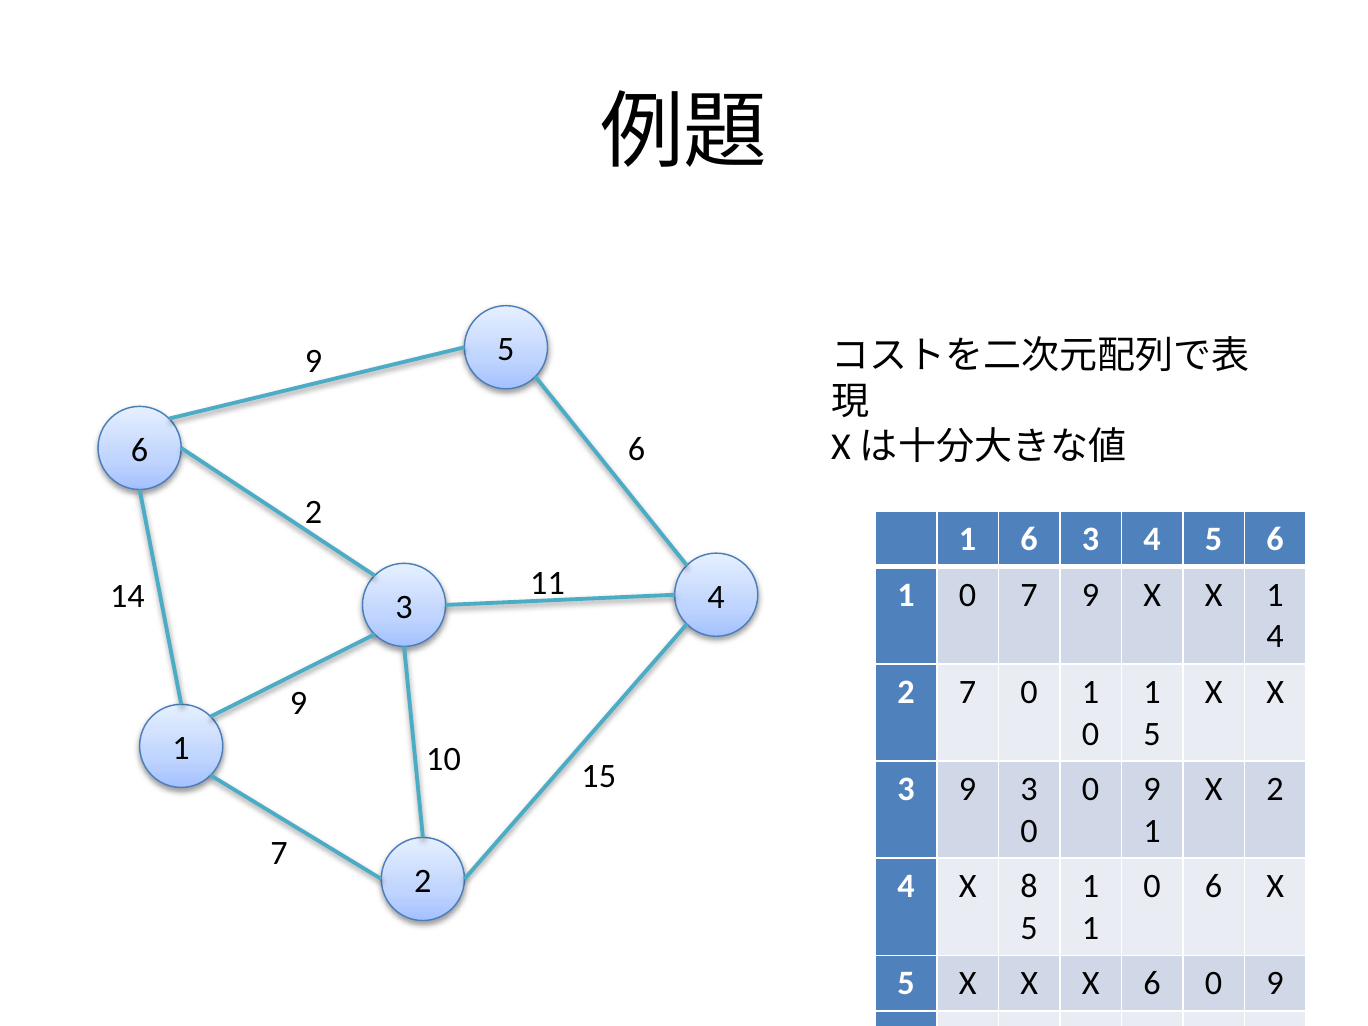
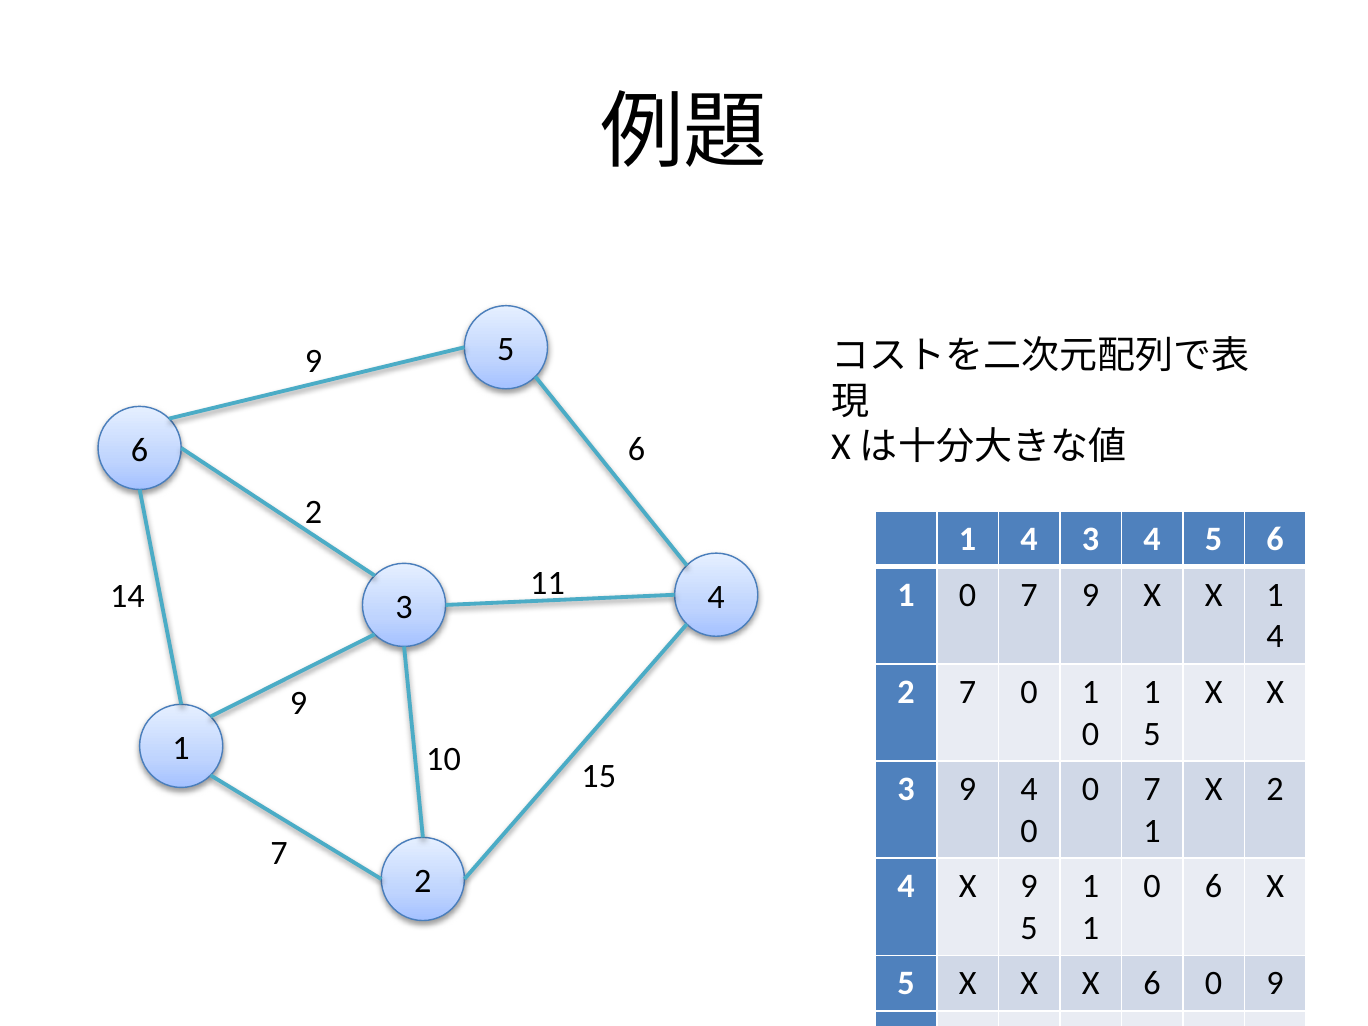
6: 6 -> 4 (1029, 539)
9 3: 3 -> 4 (1029, 789)
9: 9 -> 7 (1152, 789)
4 X 8: 8 -> 9 (1029, 886)
